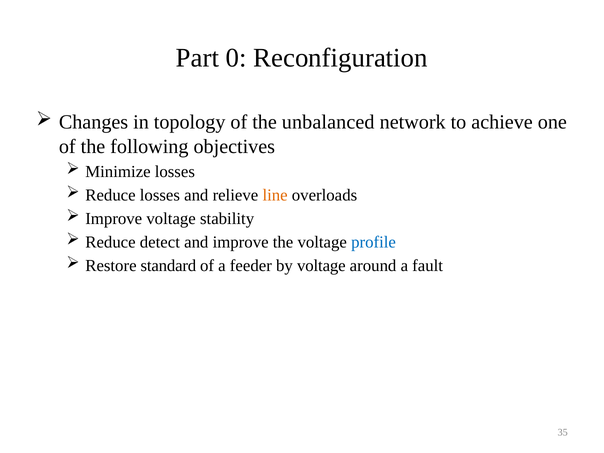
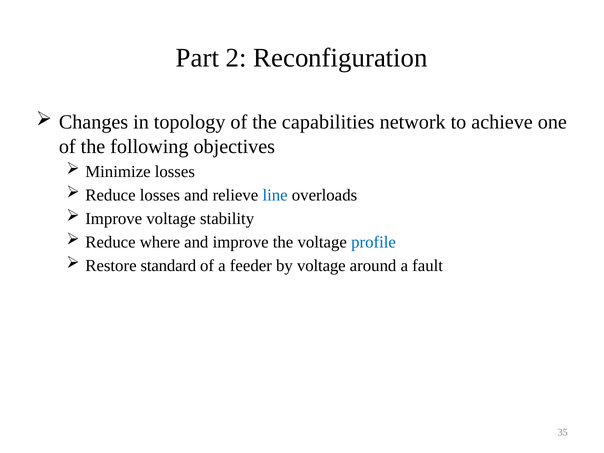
0: 0 -> 2 (236, 58)
unbalanced: unbalanced -> capabilities (328, 122)
line colour: orange -> blue (275, 195)
detect: detect -> where (160, 242)
